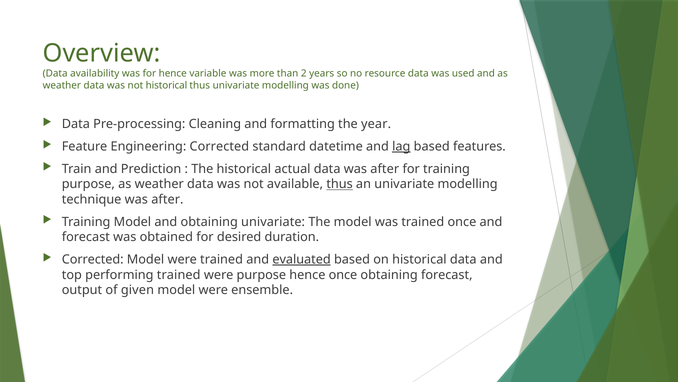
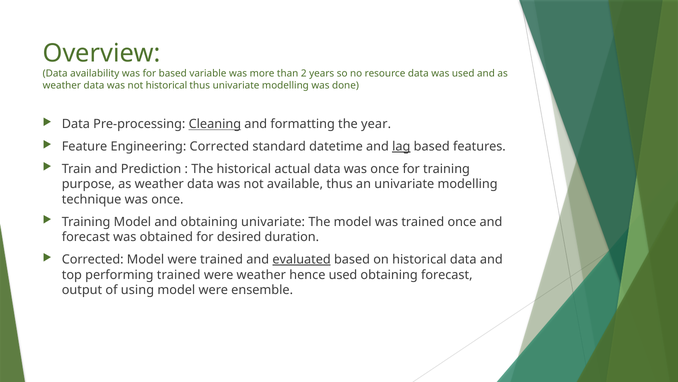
for hence: hence -> based (173, 74)
Cleaning underline: none -> present (215, 124)
data was after: after -> once (385, 169)
thus underline: present -> none (340, 184)
technique was after: after -> once (167, 199)
were purpose: purpose -> weather (261, 274)
hence once: once -> used (343, 274)
given: given -> using (137, 290)
